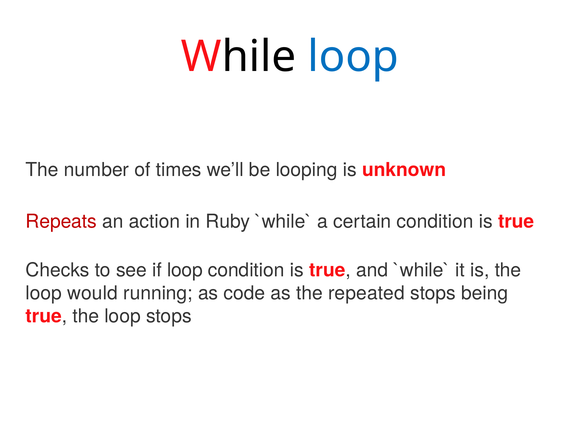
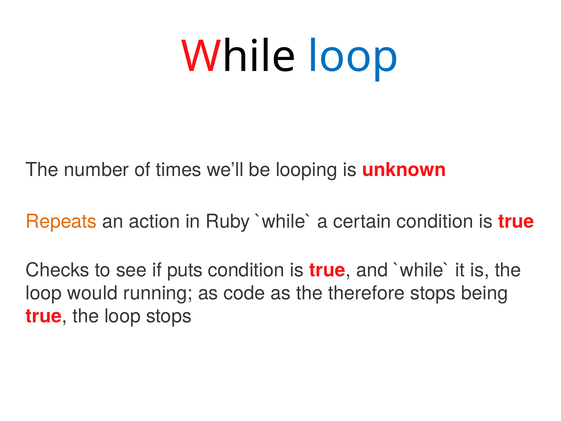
Repeats colour: red -> orange (61, 221)
if loop: loop -> puts (185, 270)
repeated: repeated -> therefore (366, 293)
